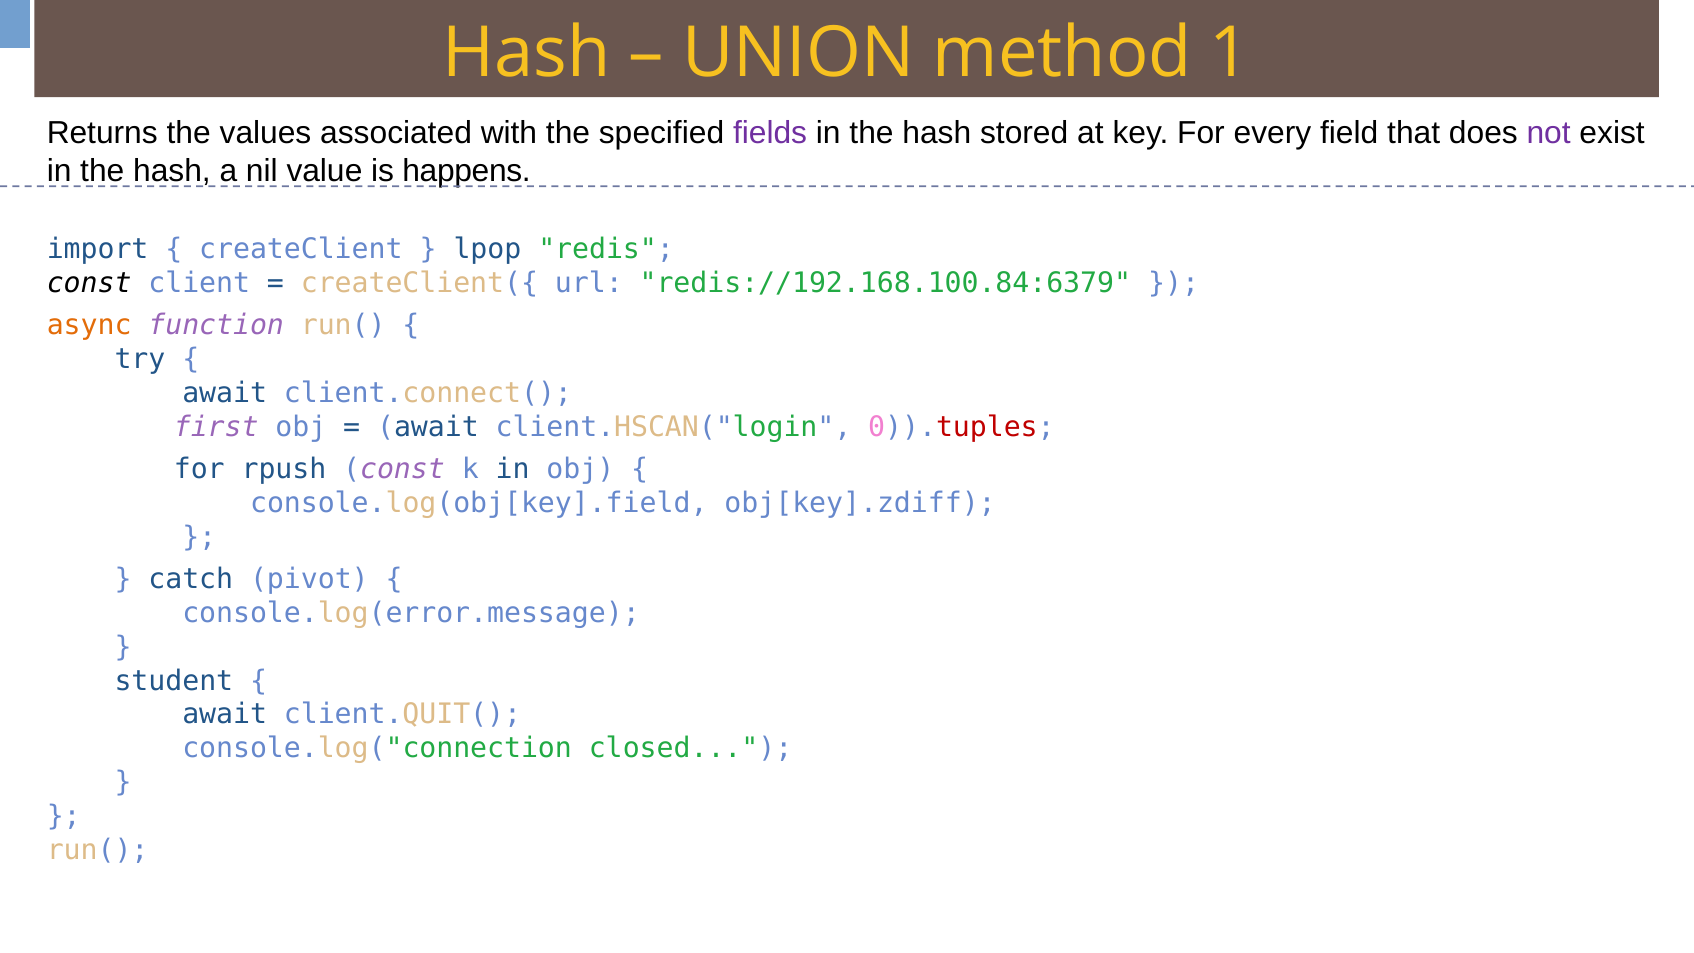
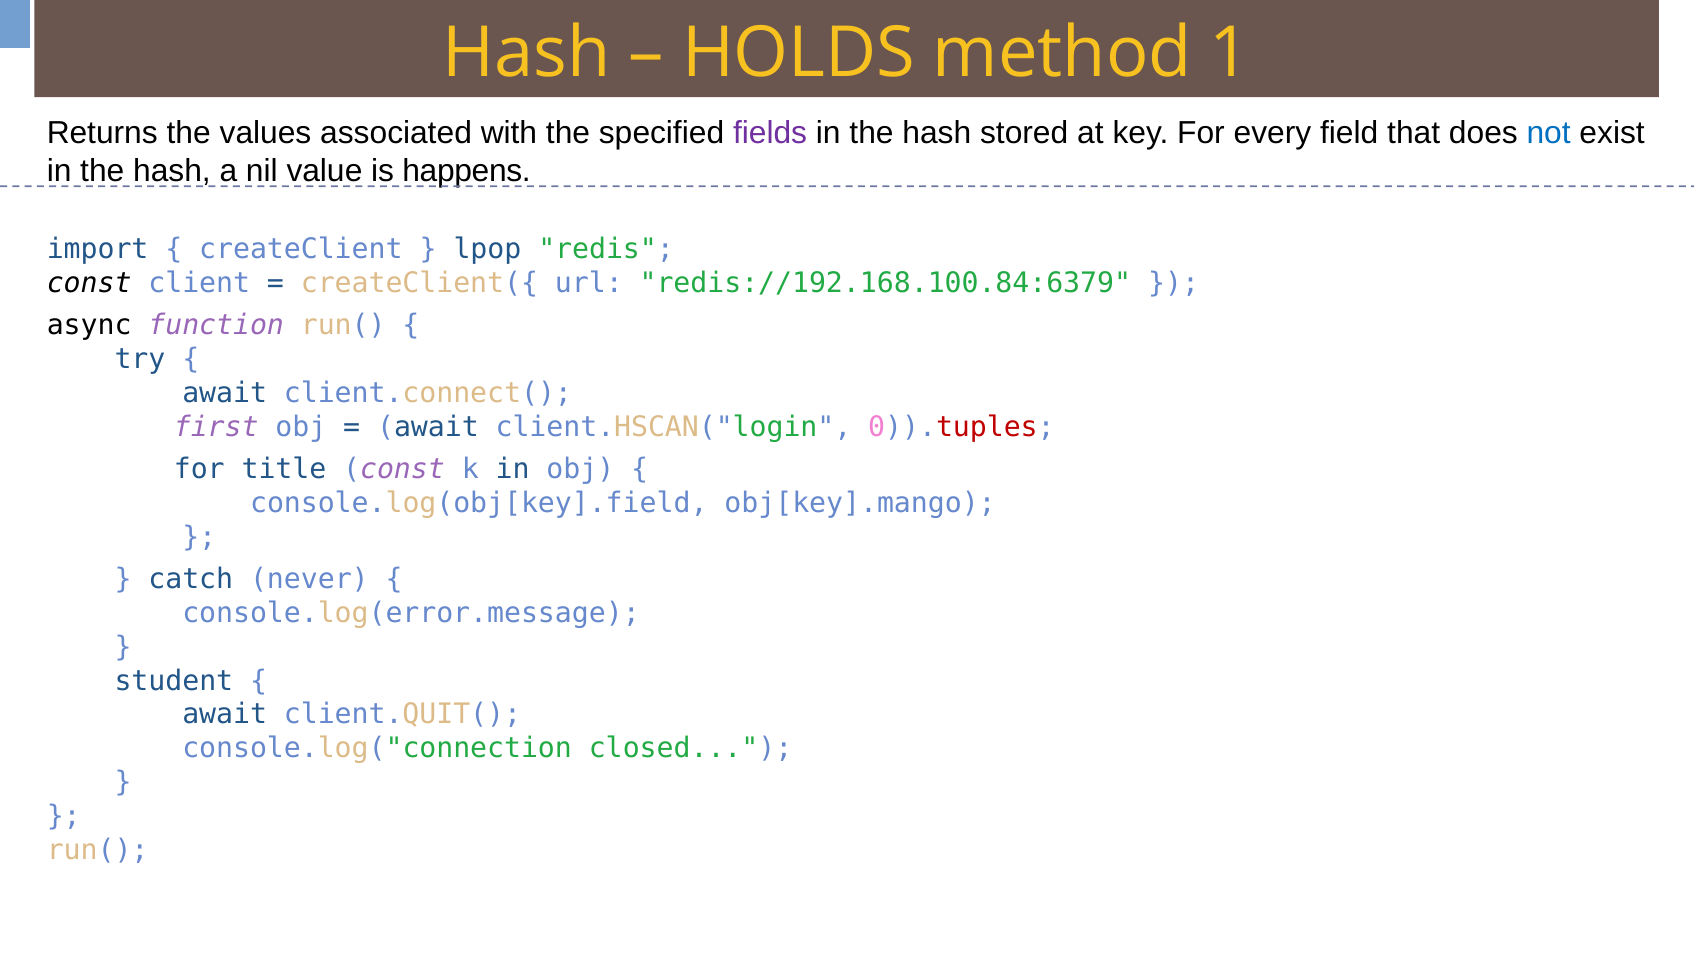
UNION: UNION -> HOLDS (798, 54)
not colour: purple -> blue (1549, 133)
async colour: orange -> black (89, 325)
rpush: rpush -> title (284, 469)
obj[key].zdiff: obj[key].zdiff -> obj[key].mango (860, 503)
pivot: pivot -> never (309, 579)
